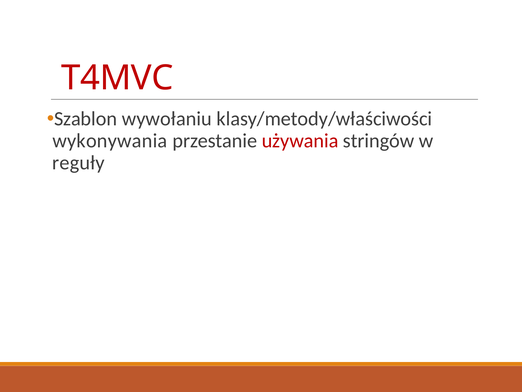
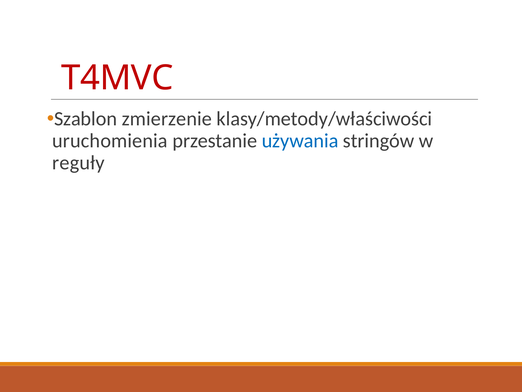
wywołaniu: wywołaniu -> zmierzenie (167, 119)
wykonywania: wykonywania -> uruchomienia (110, 141)
używania colour: red -> blue (300, 141)
